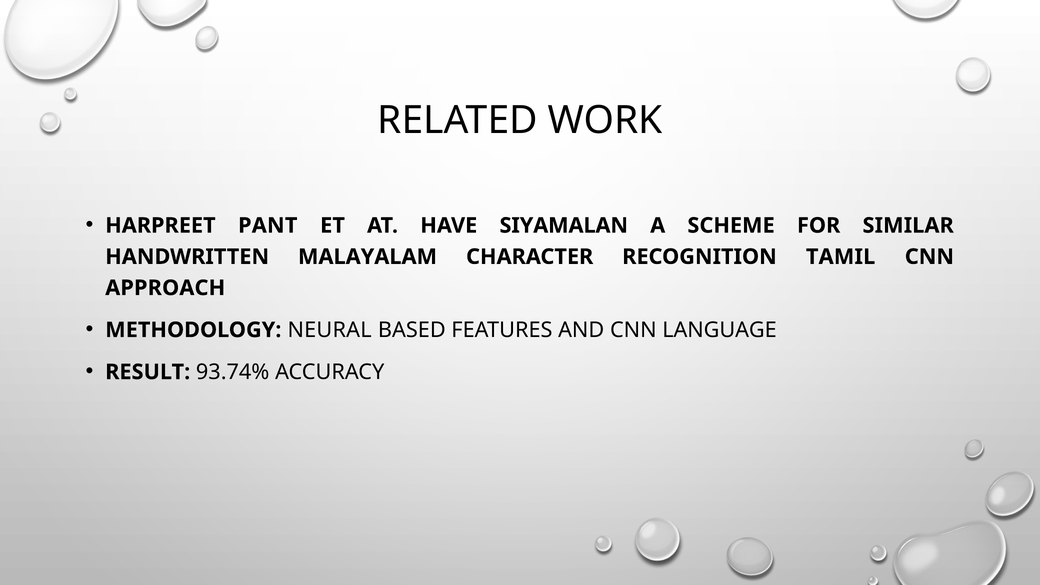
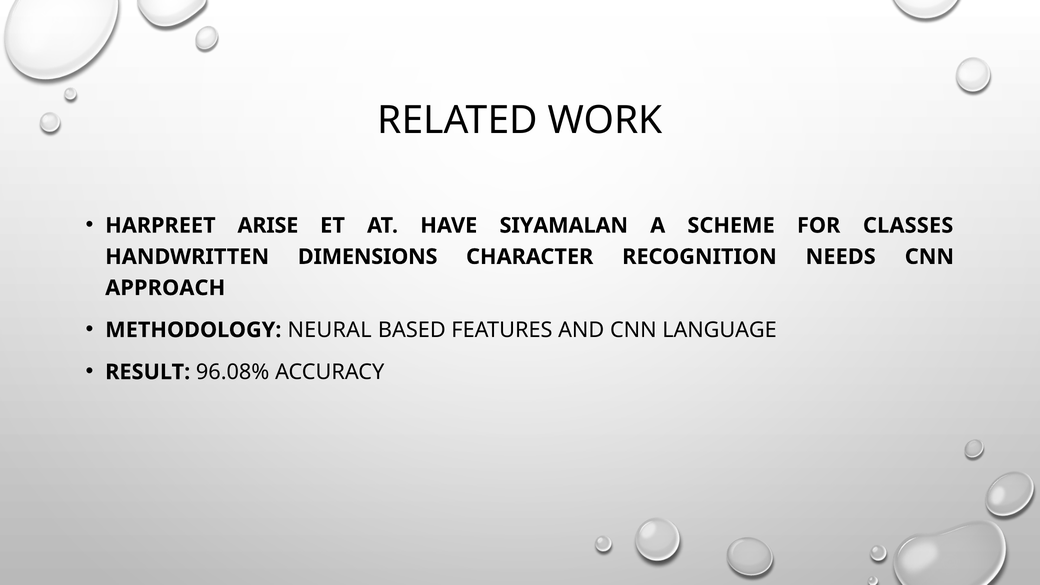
PANT: PANT -> ARISE (268, 226)
SIMILAR: SIMILAR -> CLASSES (908, 226)
MALAYALAM: MALAYALAM -> DIMENSIONS (368, 257)
TAMIL: TAMIL -> NEEDS (841, 257)
93.74%: 93.74% -> 96.08% (233, 372)
